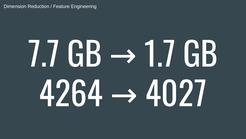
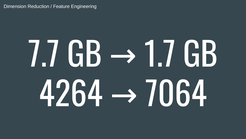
4027: 4027 -> 7064 (176, 95)
